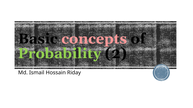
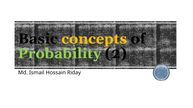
concepts colour: pink -> yellow (94, 39)
